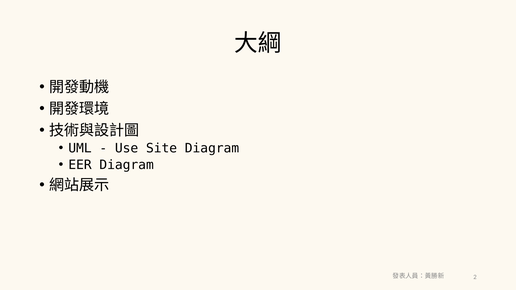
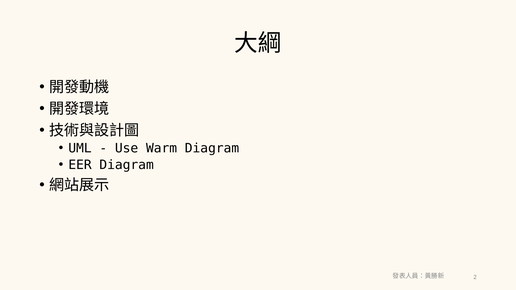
Site: Site -> Warm (162, 148)
